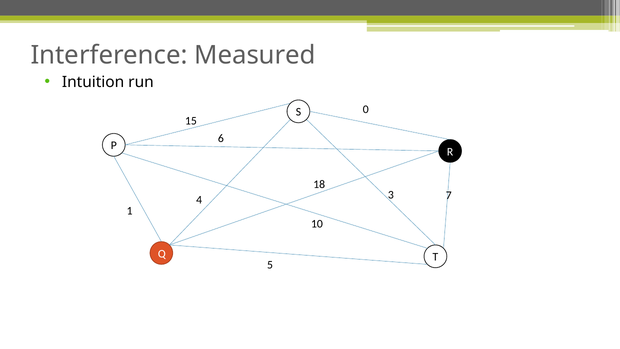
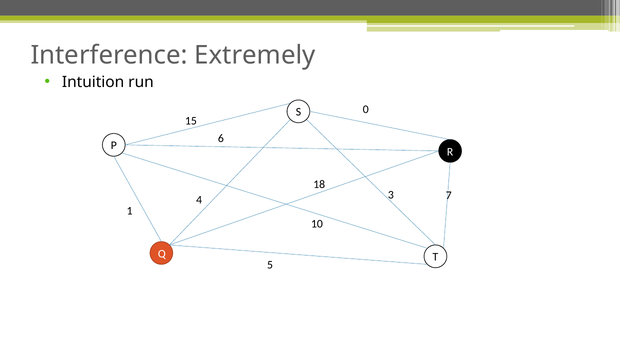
Measured: Measured -> Extremely (255, 55)
